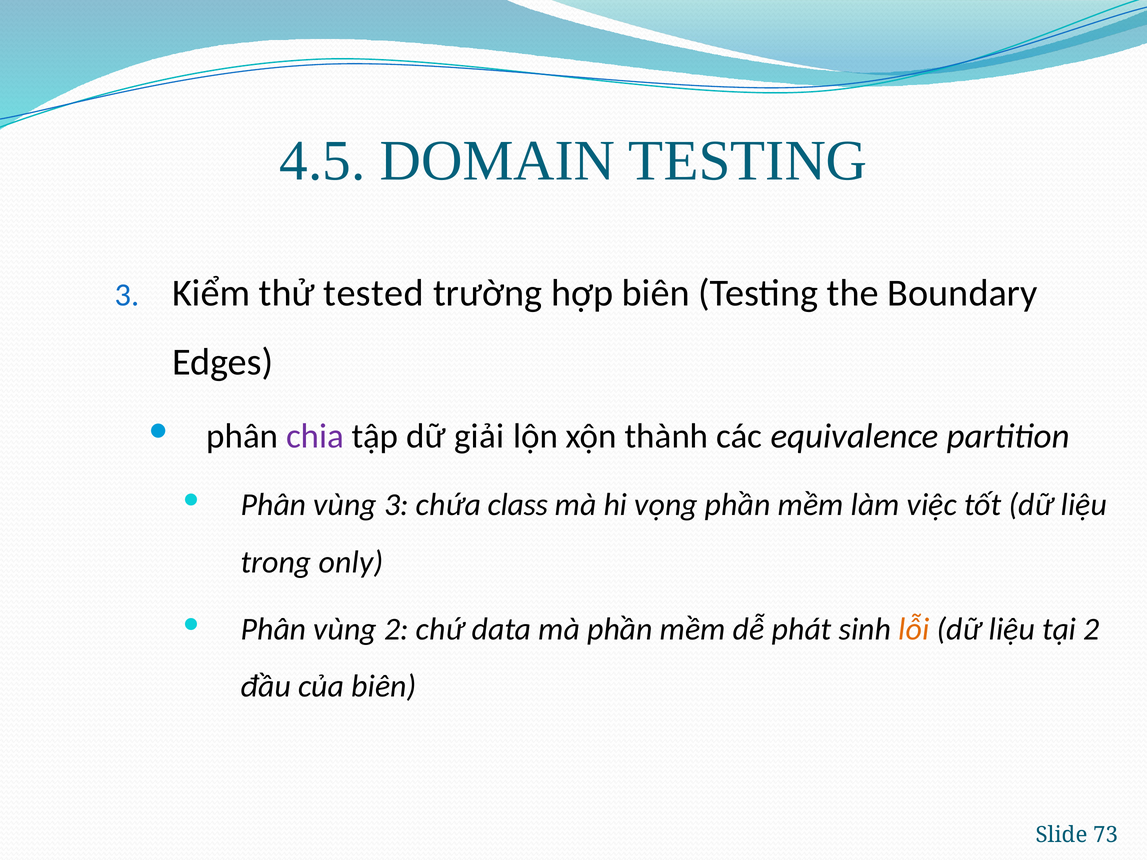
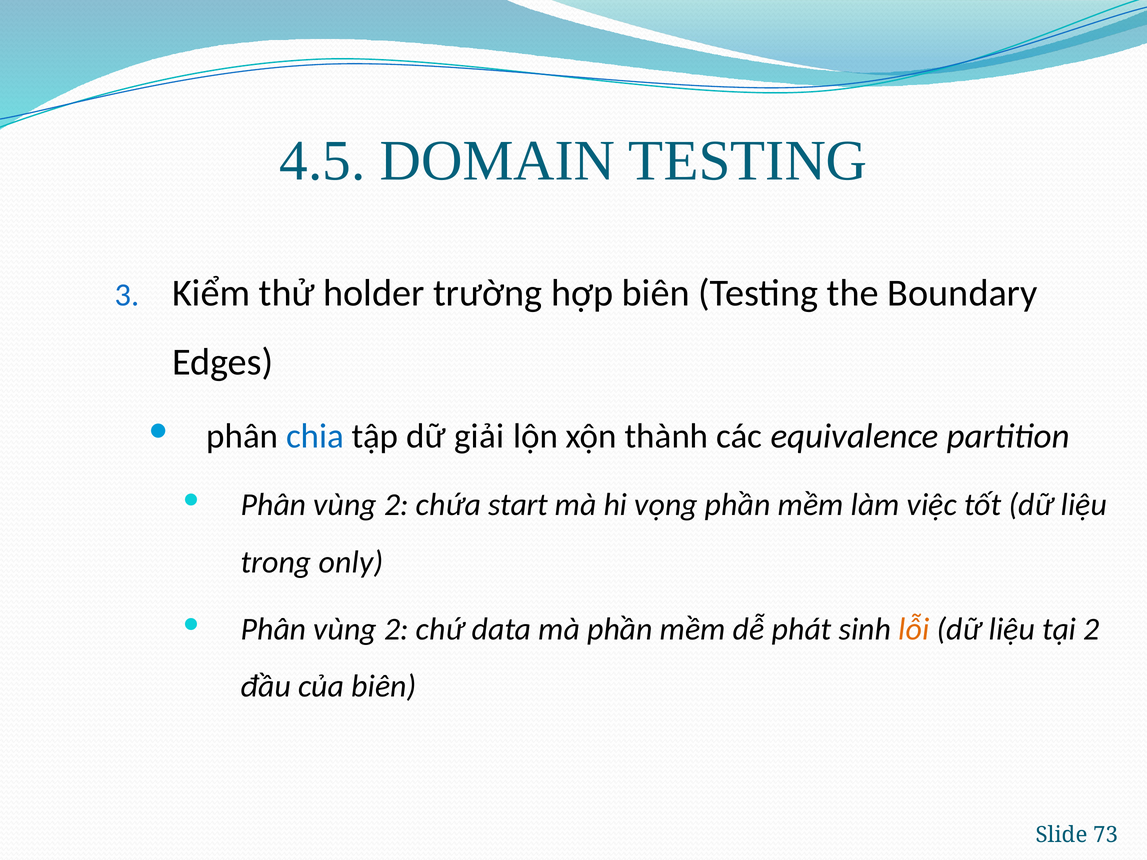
tested: tested -> holder (374, 293)
chia colour: purple -> blue (315, 436)
3: 3 -> 2 (396, 505)
class: class -> start (518, 505)
